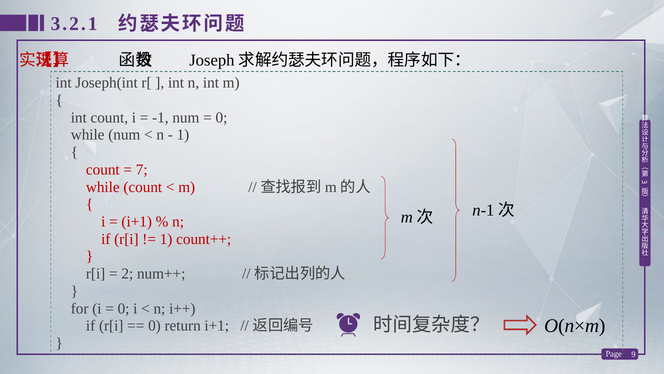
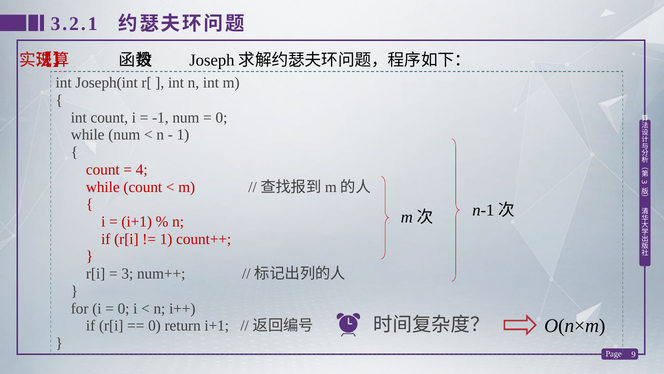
7: 7 -> 4 (142, 169)
2: 2 -> 3 (127, 273)
